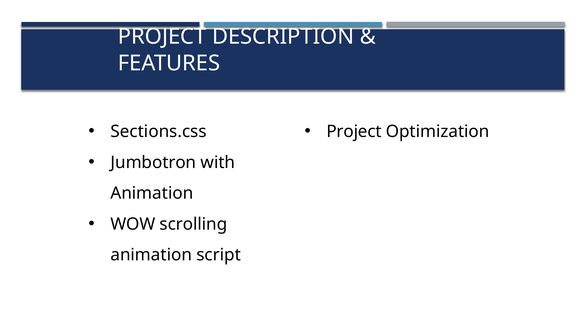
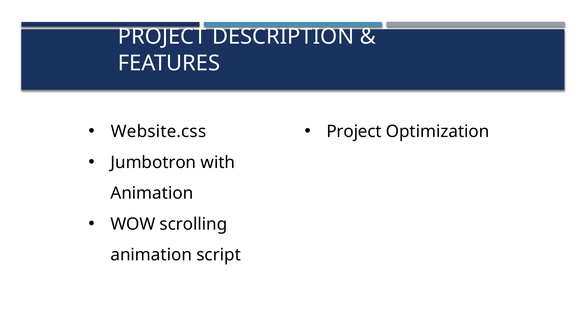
Sections.css: Sections.css -> Website.css (159, 131)
